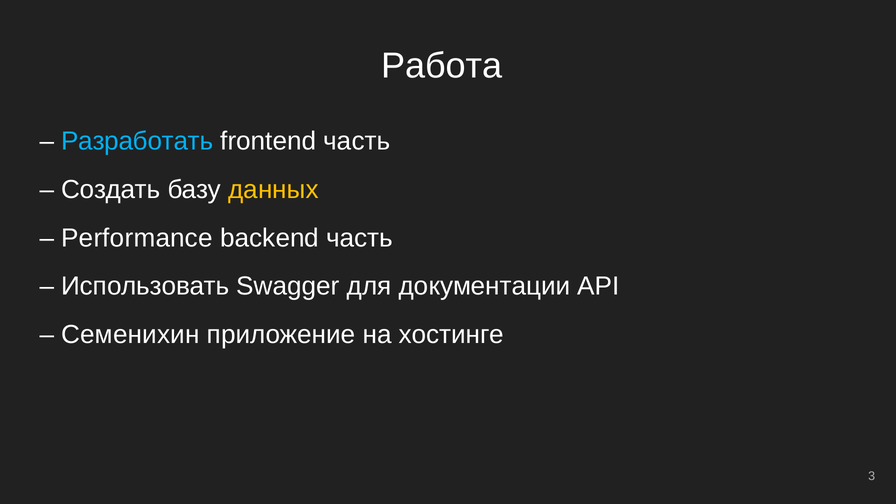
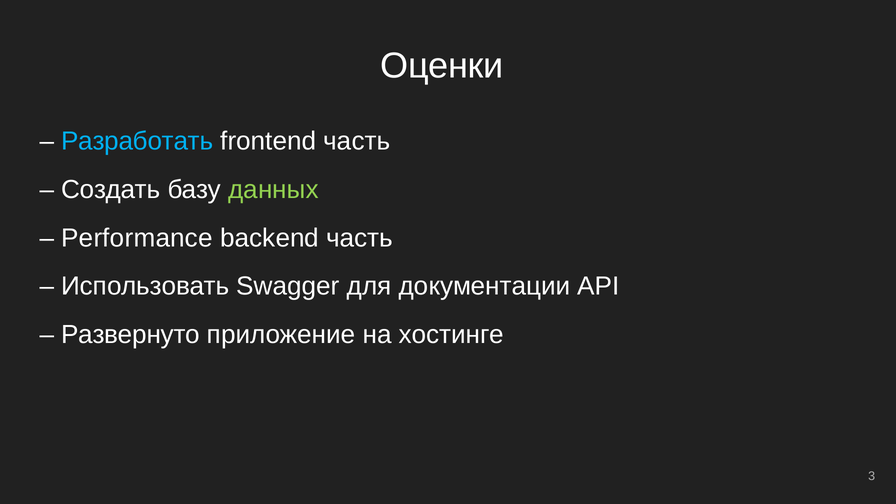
Работа: Работа -> Оценки (442, 66)
данных colour: yellow -> light green (273, 190)
Семенихин: Семенихин -> Развернуто (131, 335)
